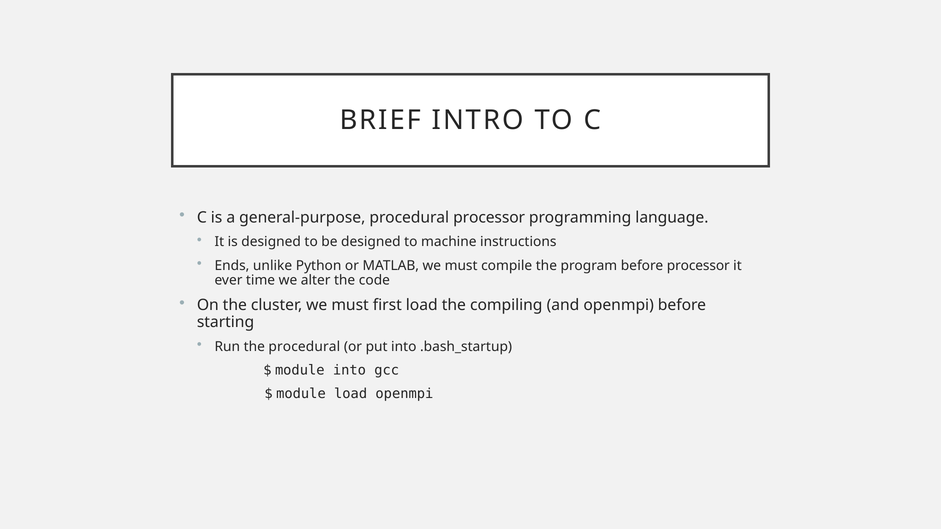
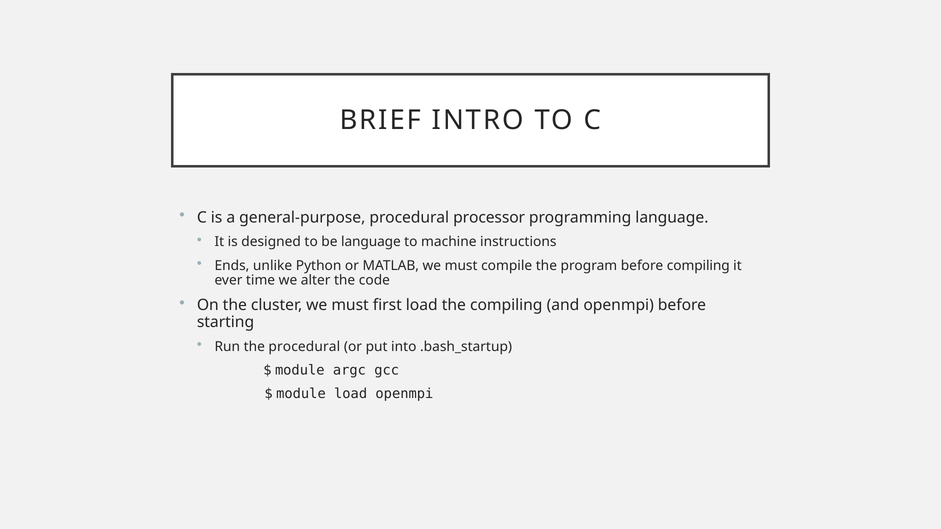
be designed: designed -> language (371, 242)
before processor: processor -> compiling (698, 266)
module into: into -> argc (349, 370)
